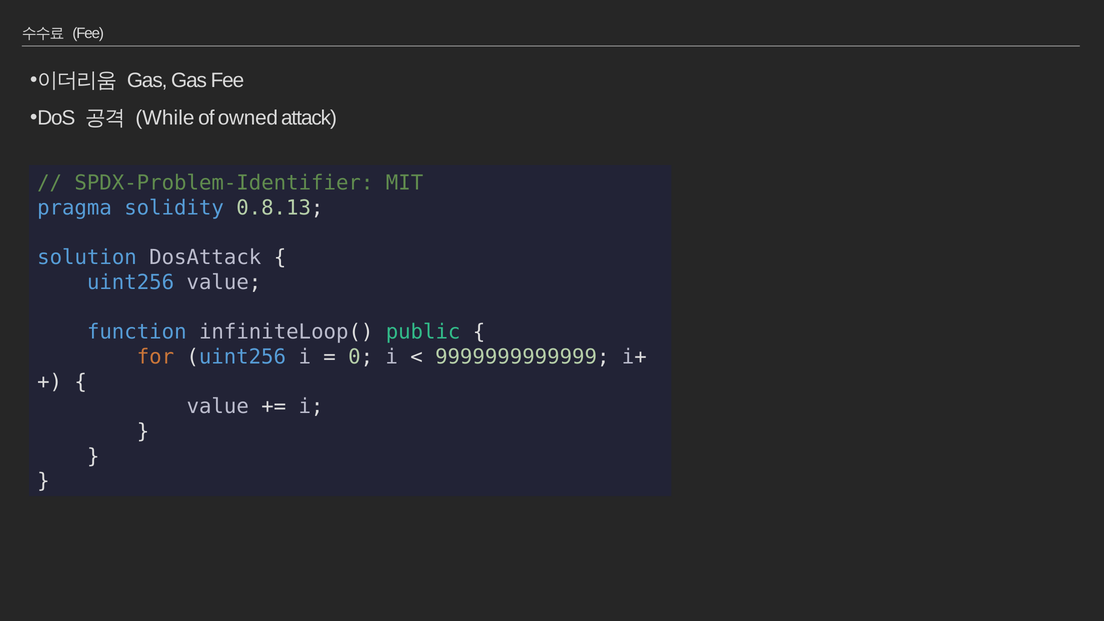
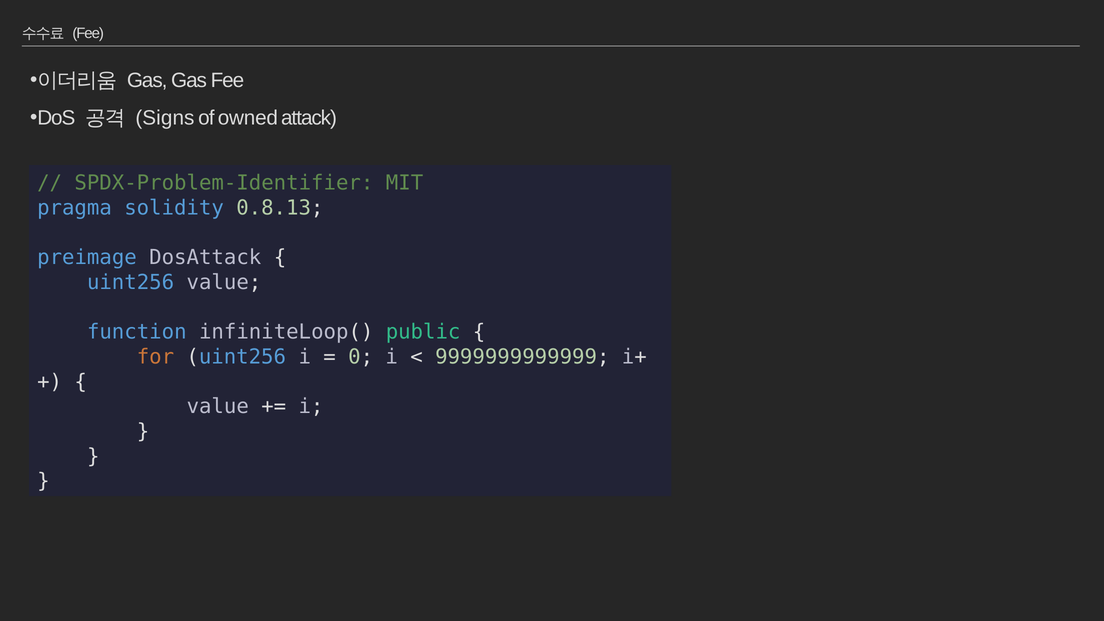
While: While -> Signs (165, 118)
solution: solution -> preimage (87, 258)
